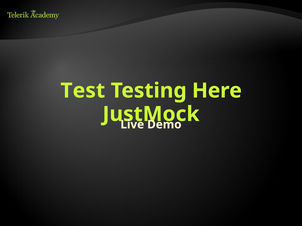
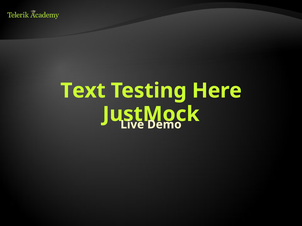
Test: Test -> Text (83, 91)
